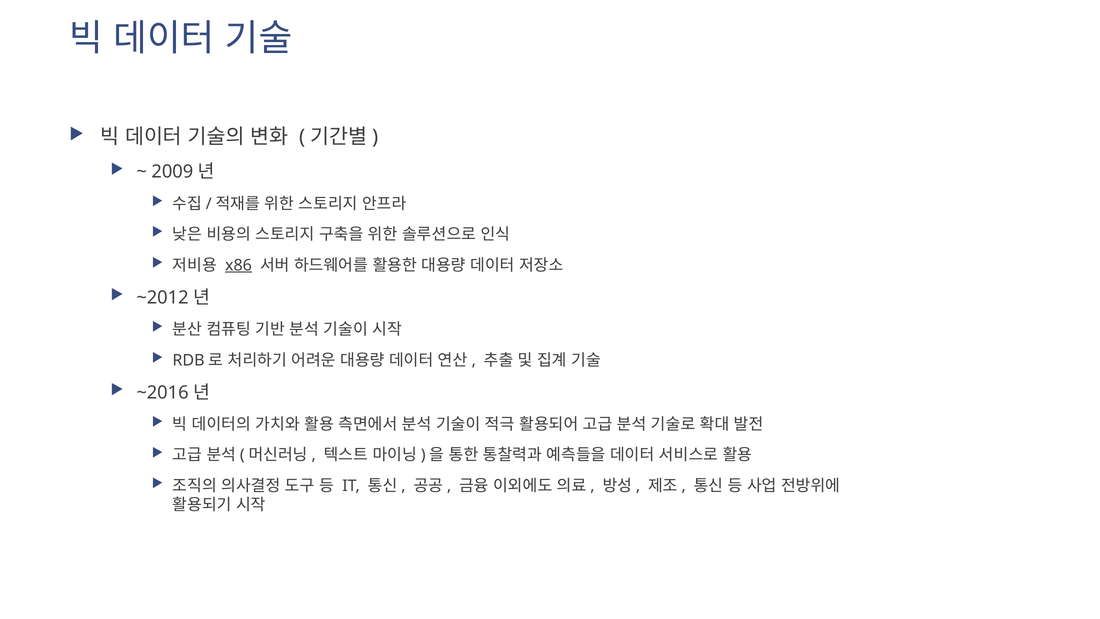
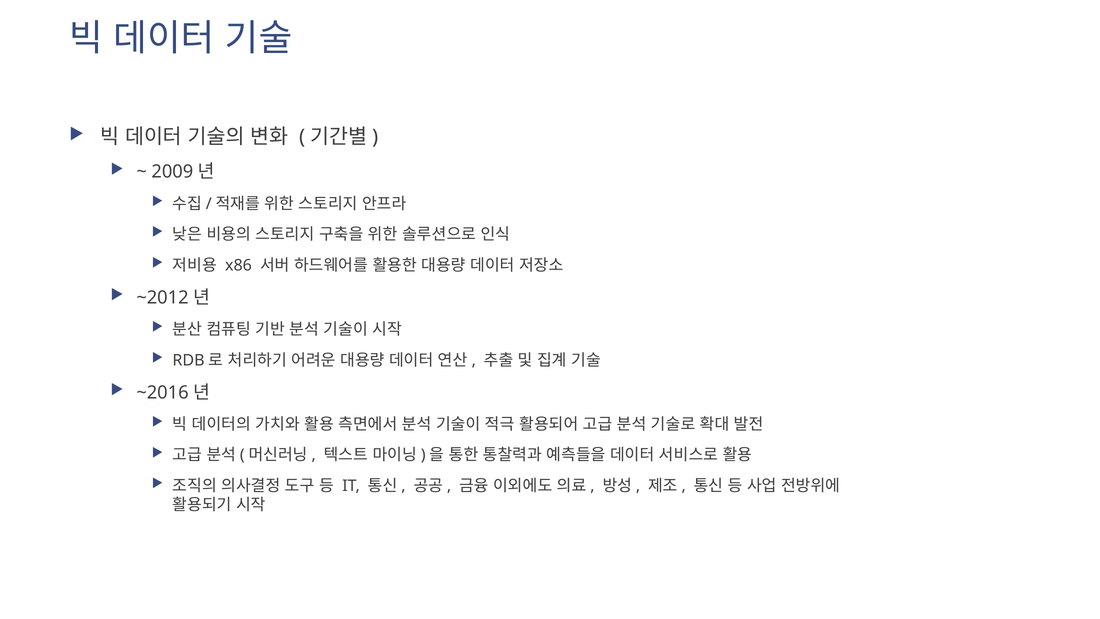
x86 underline: present -> none (239, 265)
